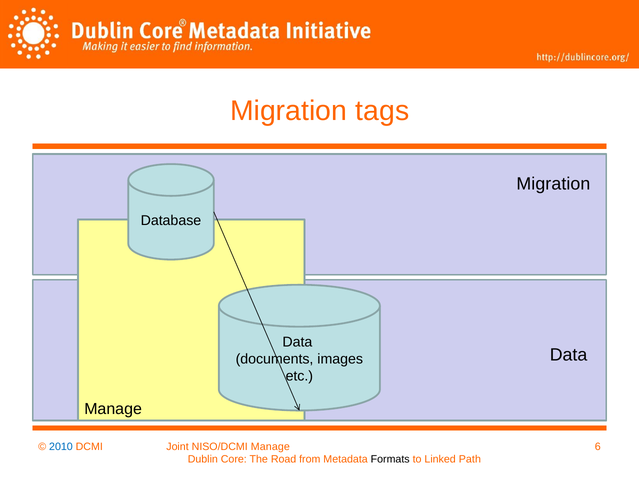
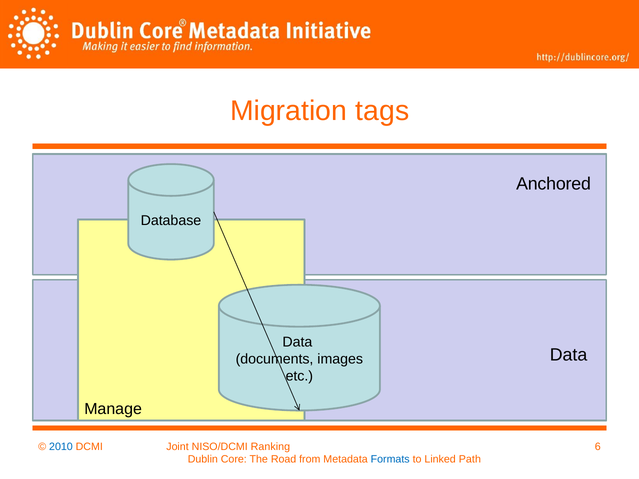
Migration: Migration -> Anchored (554, 184)
NISO/DCMI Manage: Manage -> Ranking (270, 447)
Formats colour: black -> blue (390, 460)
